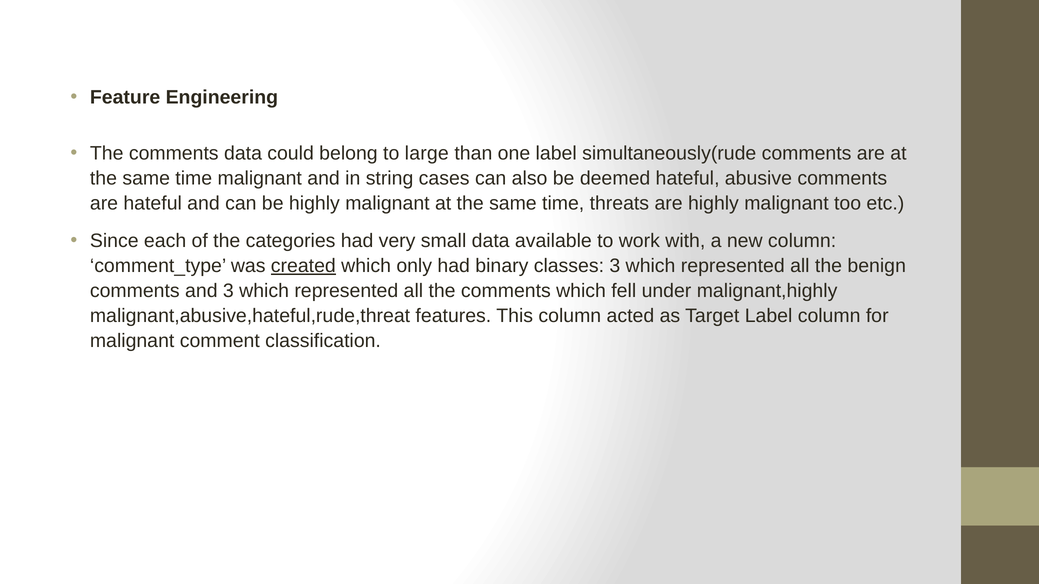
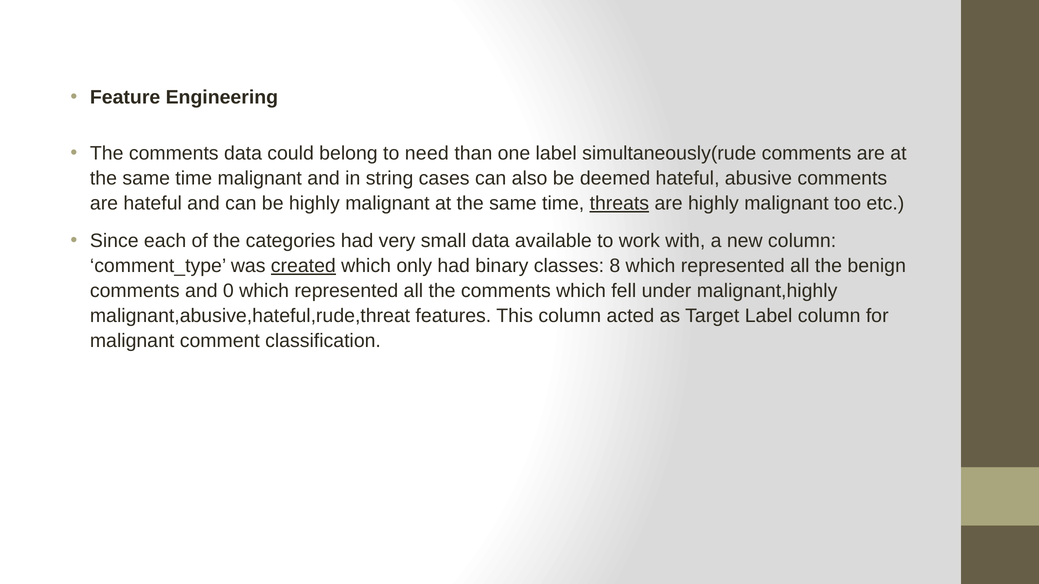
large: large -> need (427, 154)
threats underline: none -> present (619, 204)
classes 3: 3 -> 8 (615, 266)
and 3: 3 -> 0 (228, 291)
